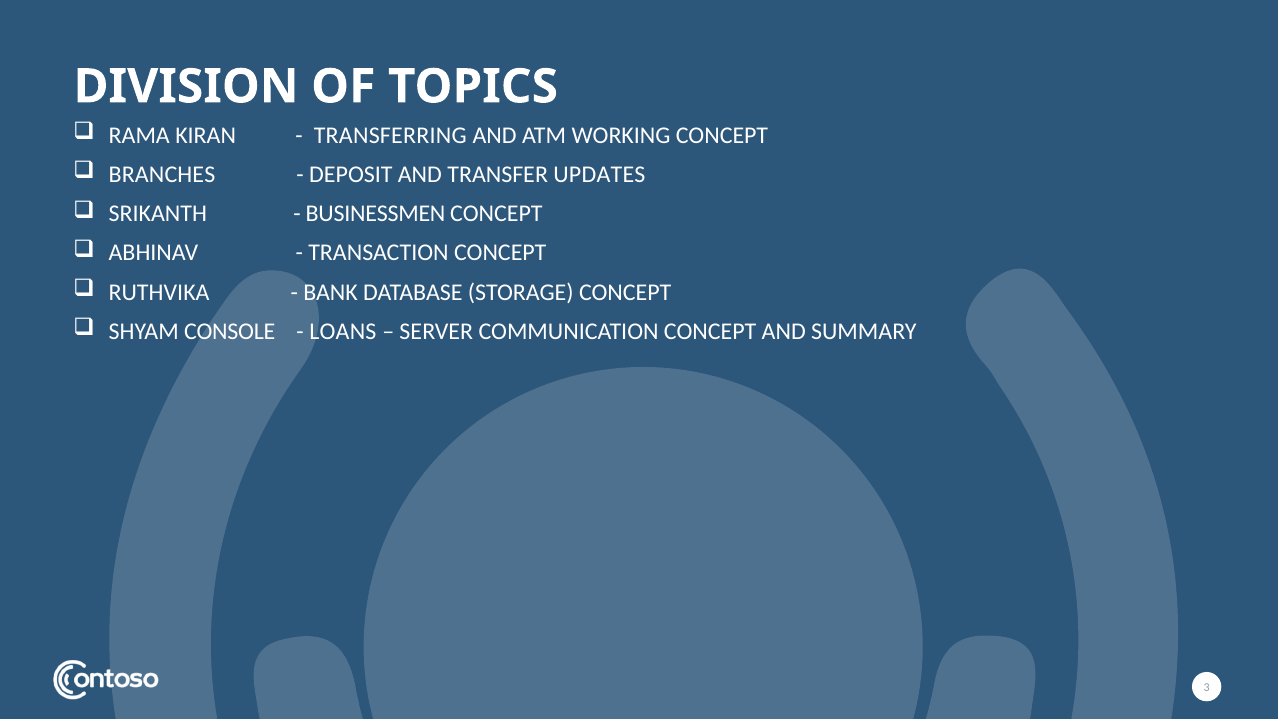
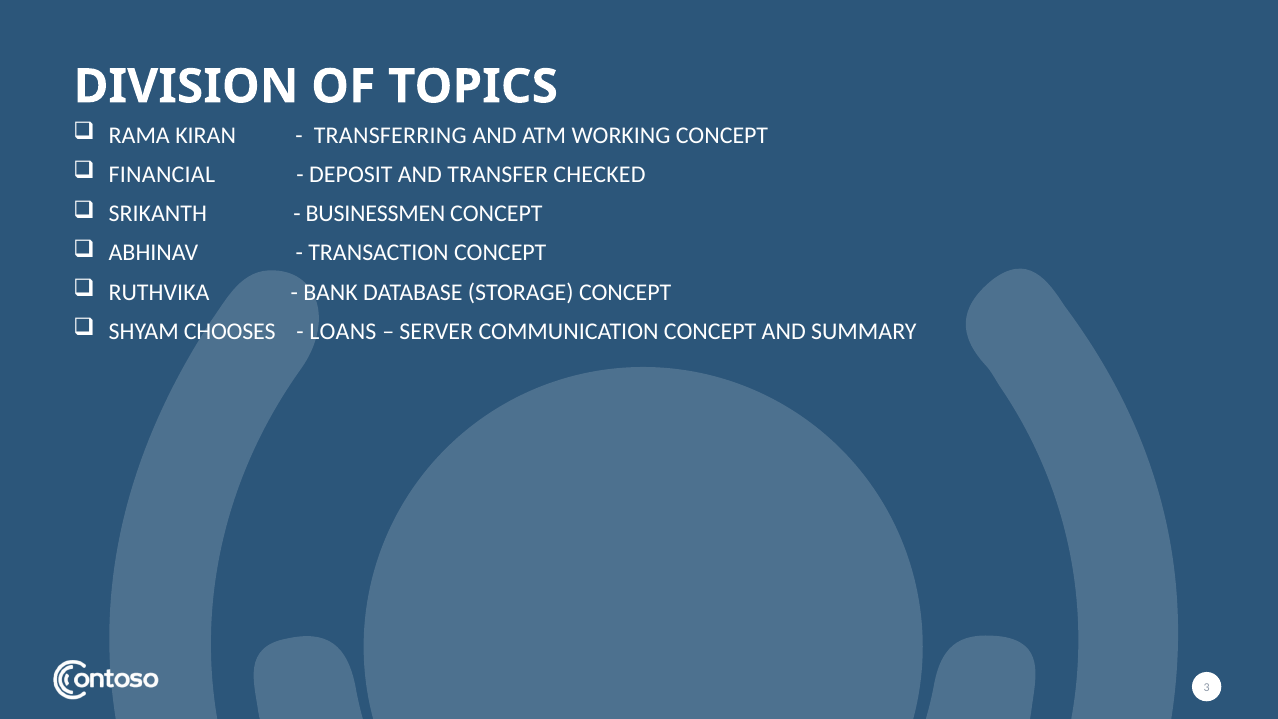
BRANCHES: BRANCHES -> FINANCIAL (162, 175)
UPDATES: UPDATES -> CHECKED (599, 175)
CONSOLE: CONSOLE -> CHOOSES (230, 331)
